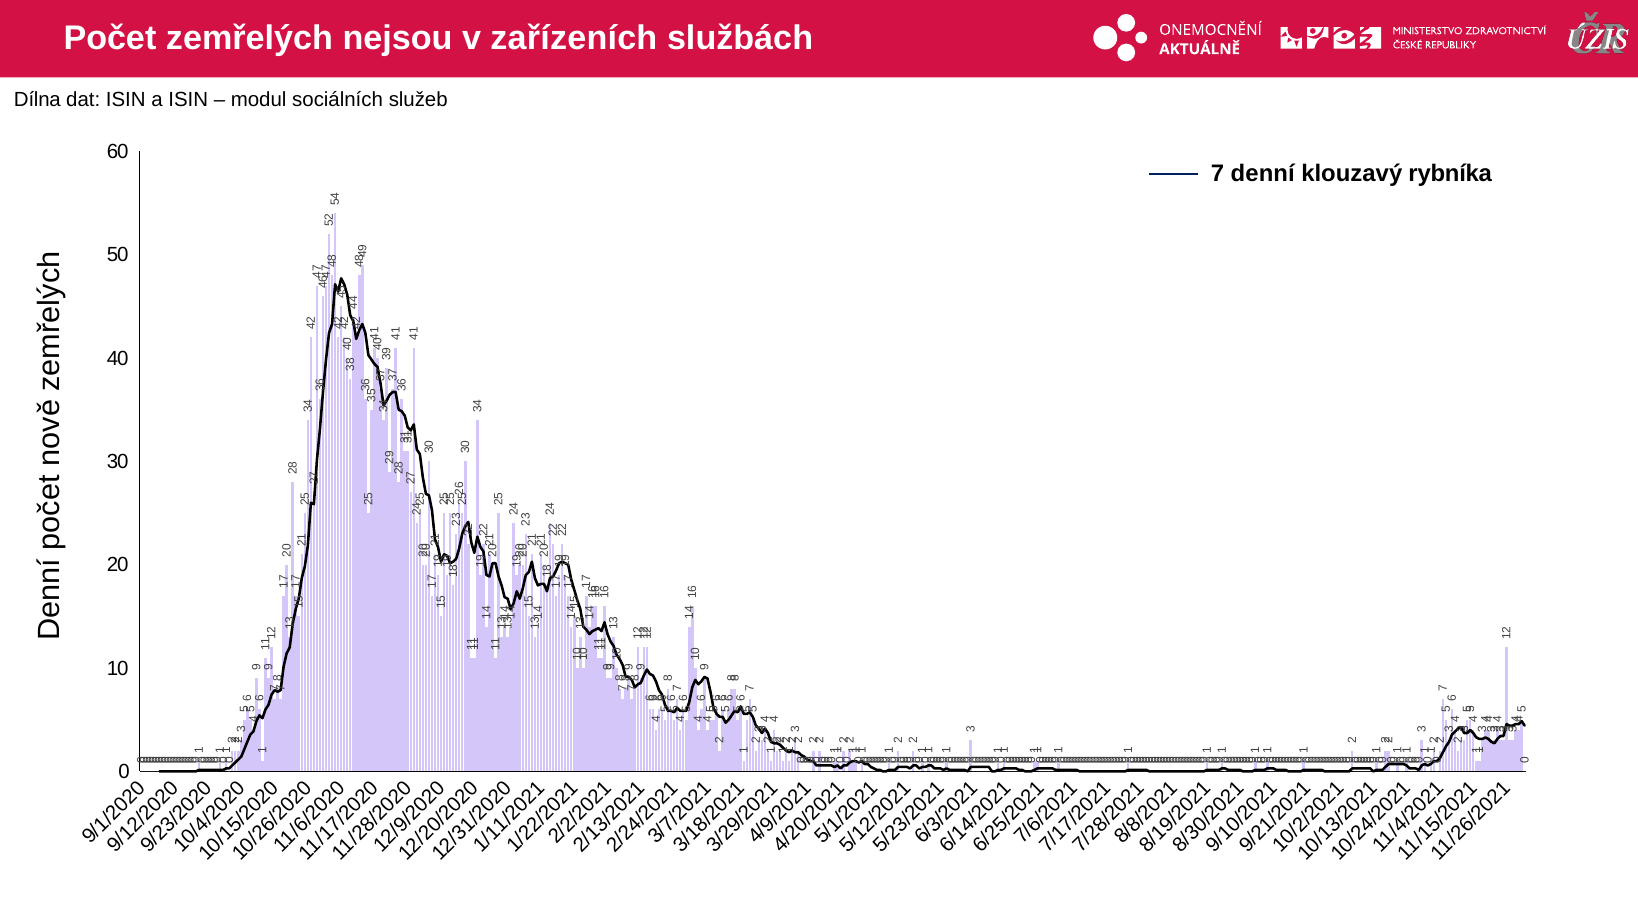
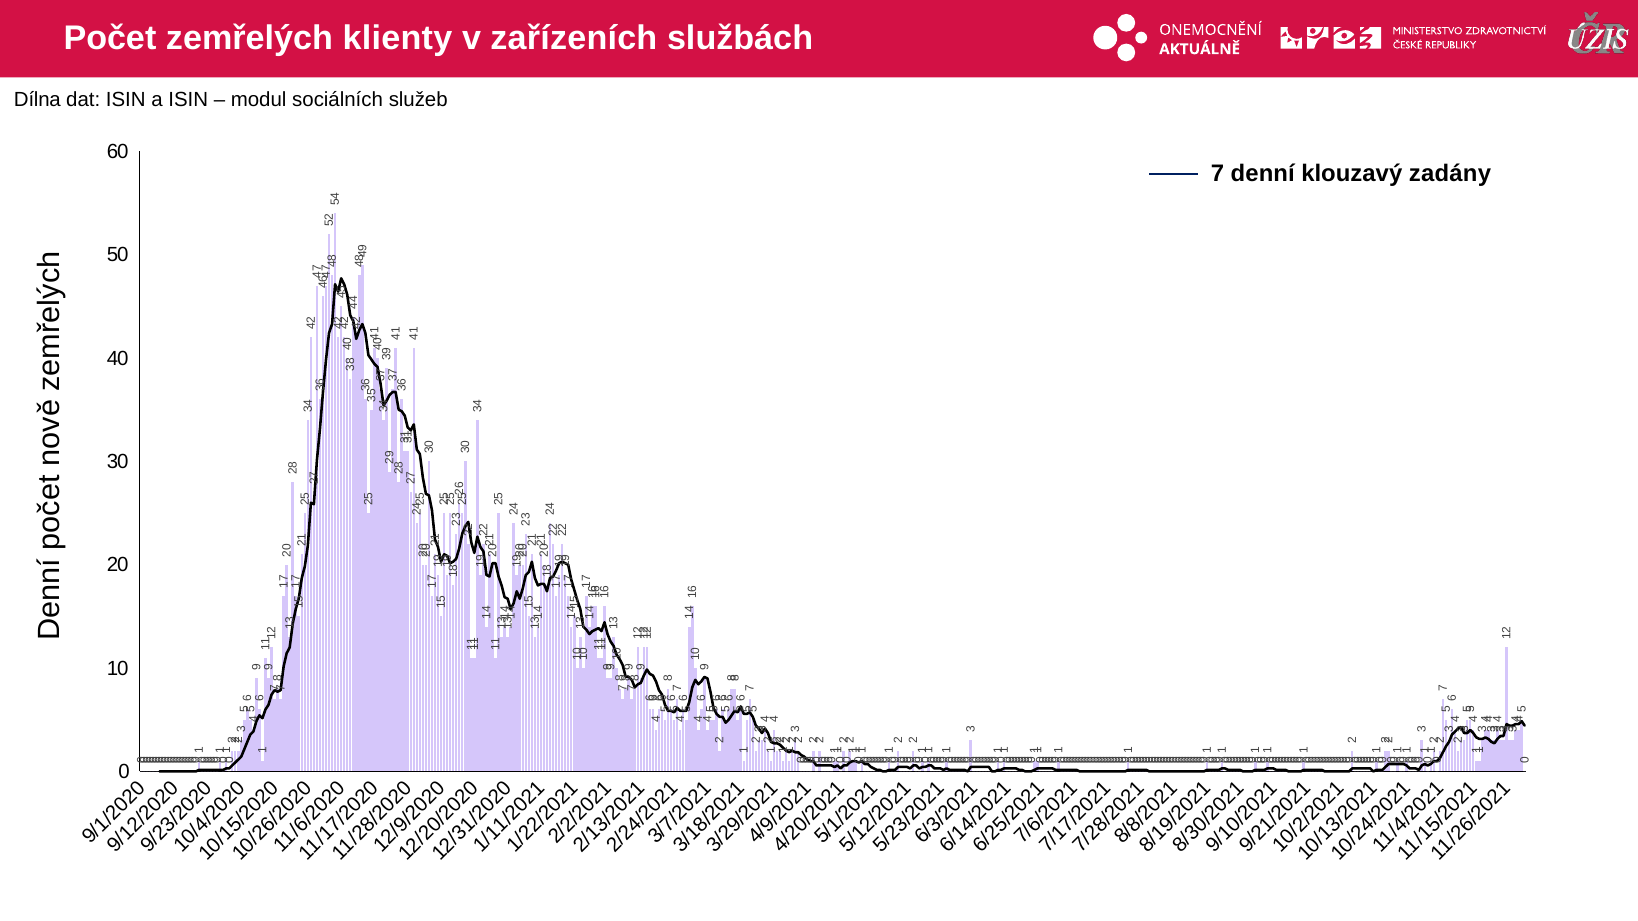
nejsou: nejsou -> klienty (397, 38)
rybníka: rybníka -> zadány (1450, 173)
